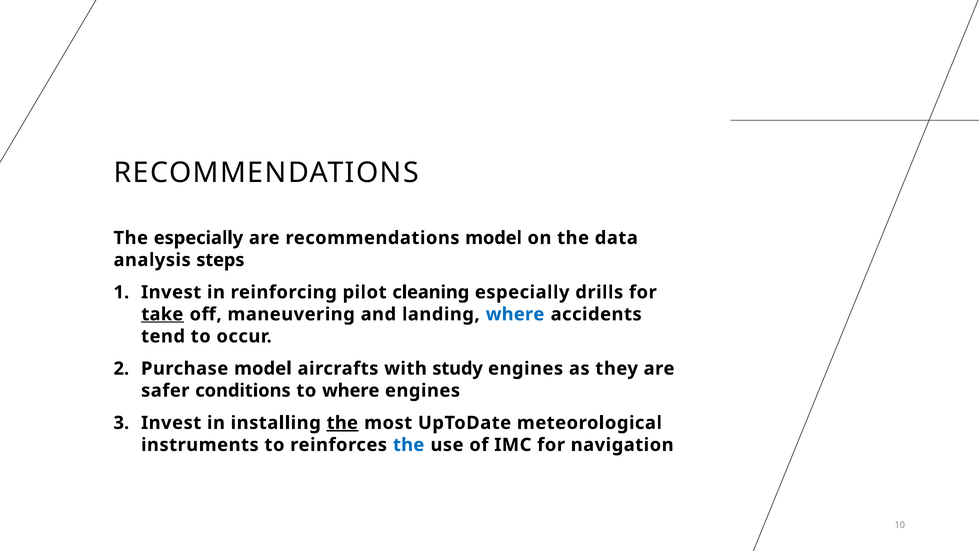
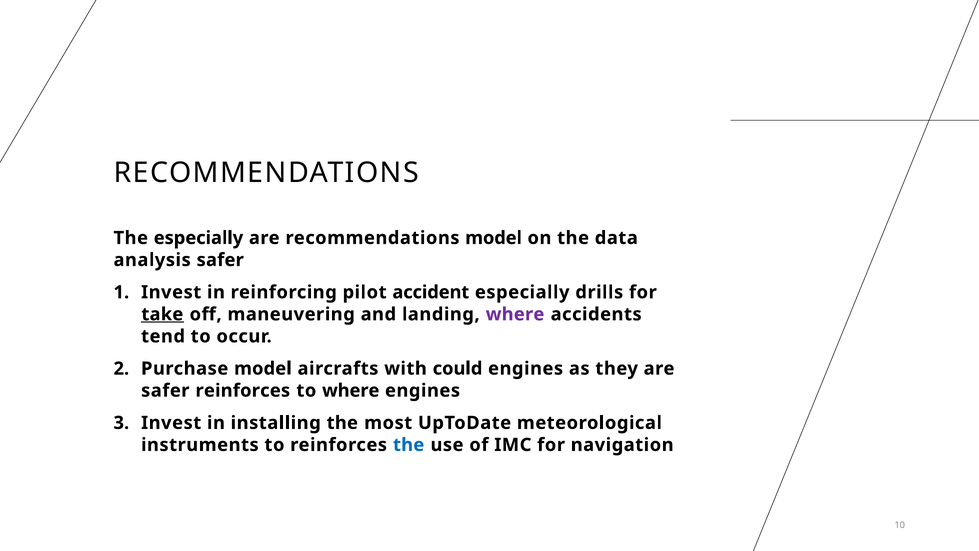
analysis steps: steps -> safer (220, 260)
cleaning: cleaning -> accident (431, 292)
where colour: blue -> purple (515, 314)
study: study -> could (458, 368)
safer conditions: conditions -> reinforces (243, 390)
the underline: present -> none (342, 423)
